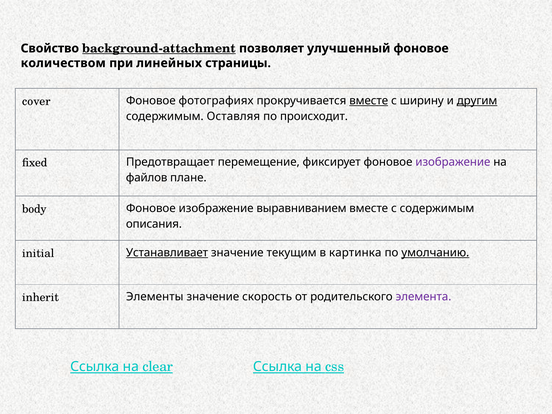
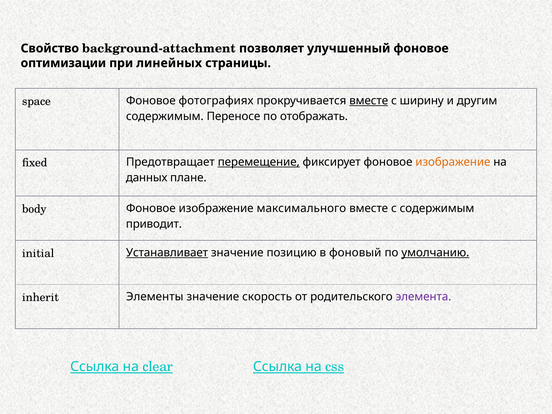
background-attachment underline: present -> none (159, 48)
количеством: количеством -> оптимизации (63, 63)
cover: cover -> space (37, 101)
другим underline: present -> none (477, 101)
Оставляя: Оставляя -> Переносе (233, 116)
происходит: происходит -> отображать (314, 116)
перемещение underline: none -> present (259, 162)
изображение colour: purple -> orange (453, 162)
файлов: файлов -> данных (147, 178)
выравниванием: выравниванием -> максимального (301, 208)
описания: описания -> приводит (154, 224)
текущим: текущим -> позицию (292, 253)
картинка: картинка -> фоновый (355, 253)
